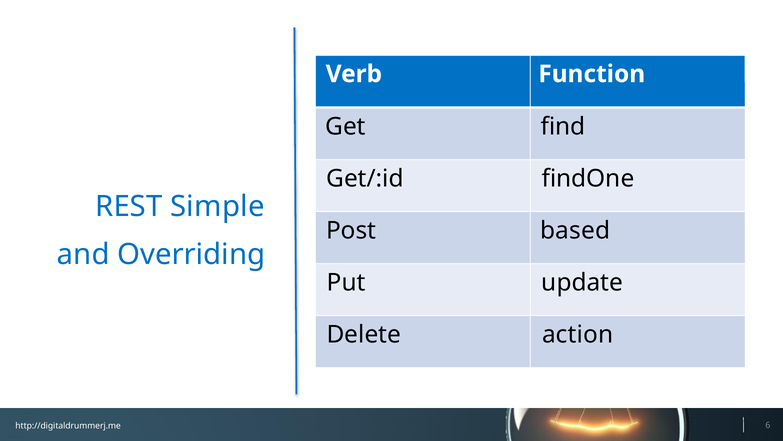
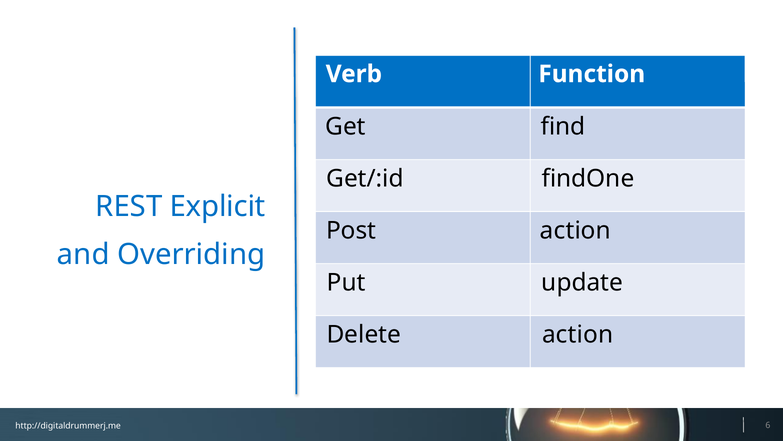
Simple: Simple -> Explicit (218, 206)
Post based: based -> action (575, 230)
